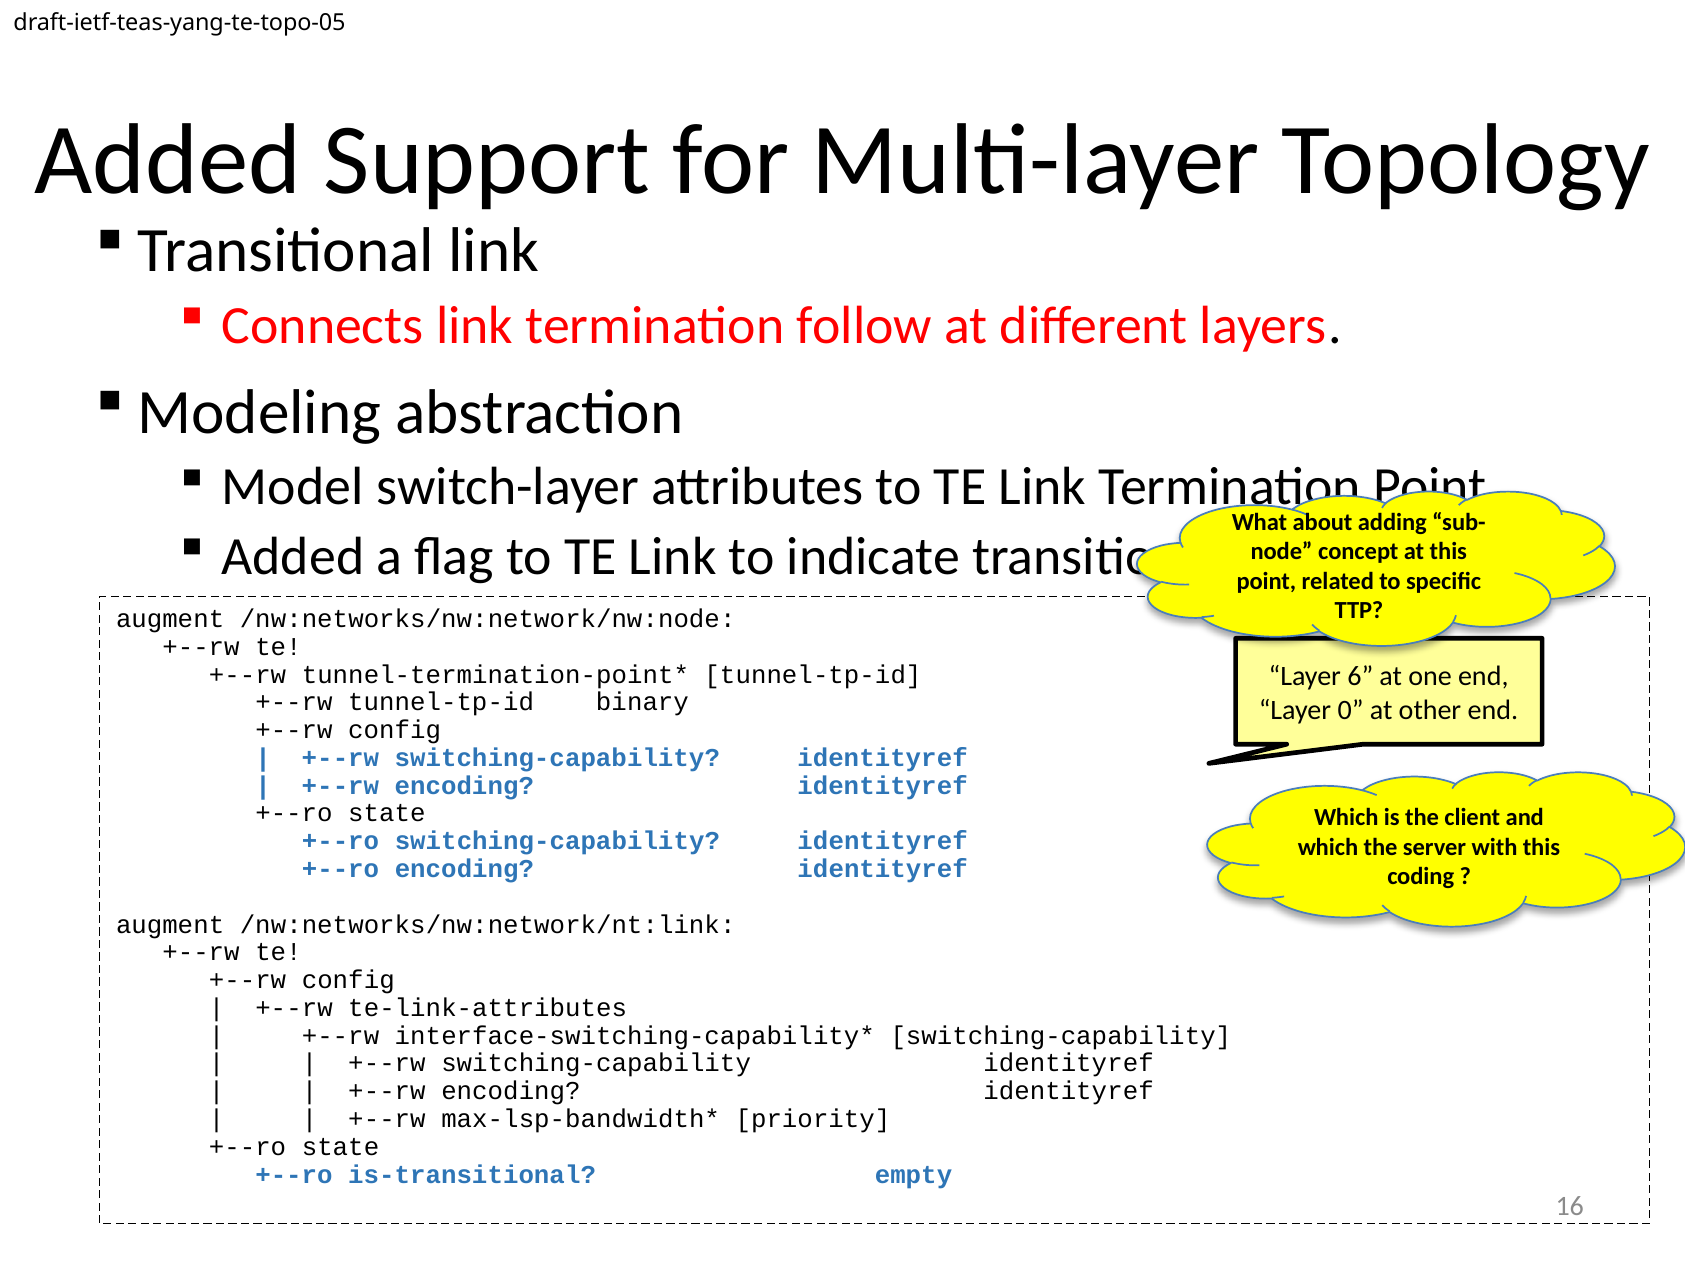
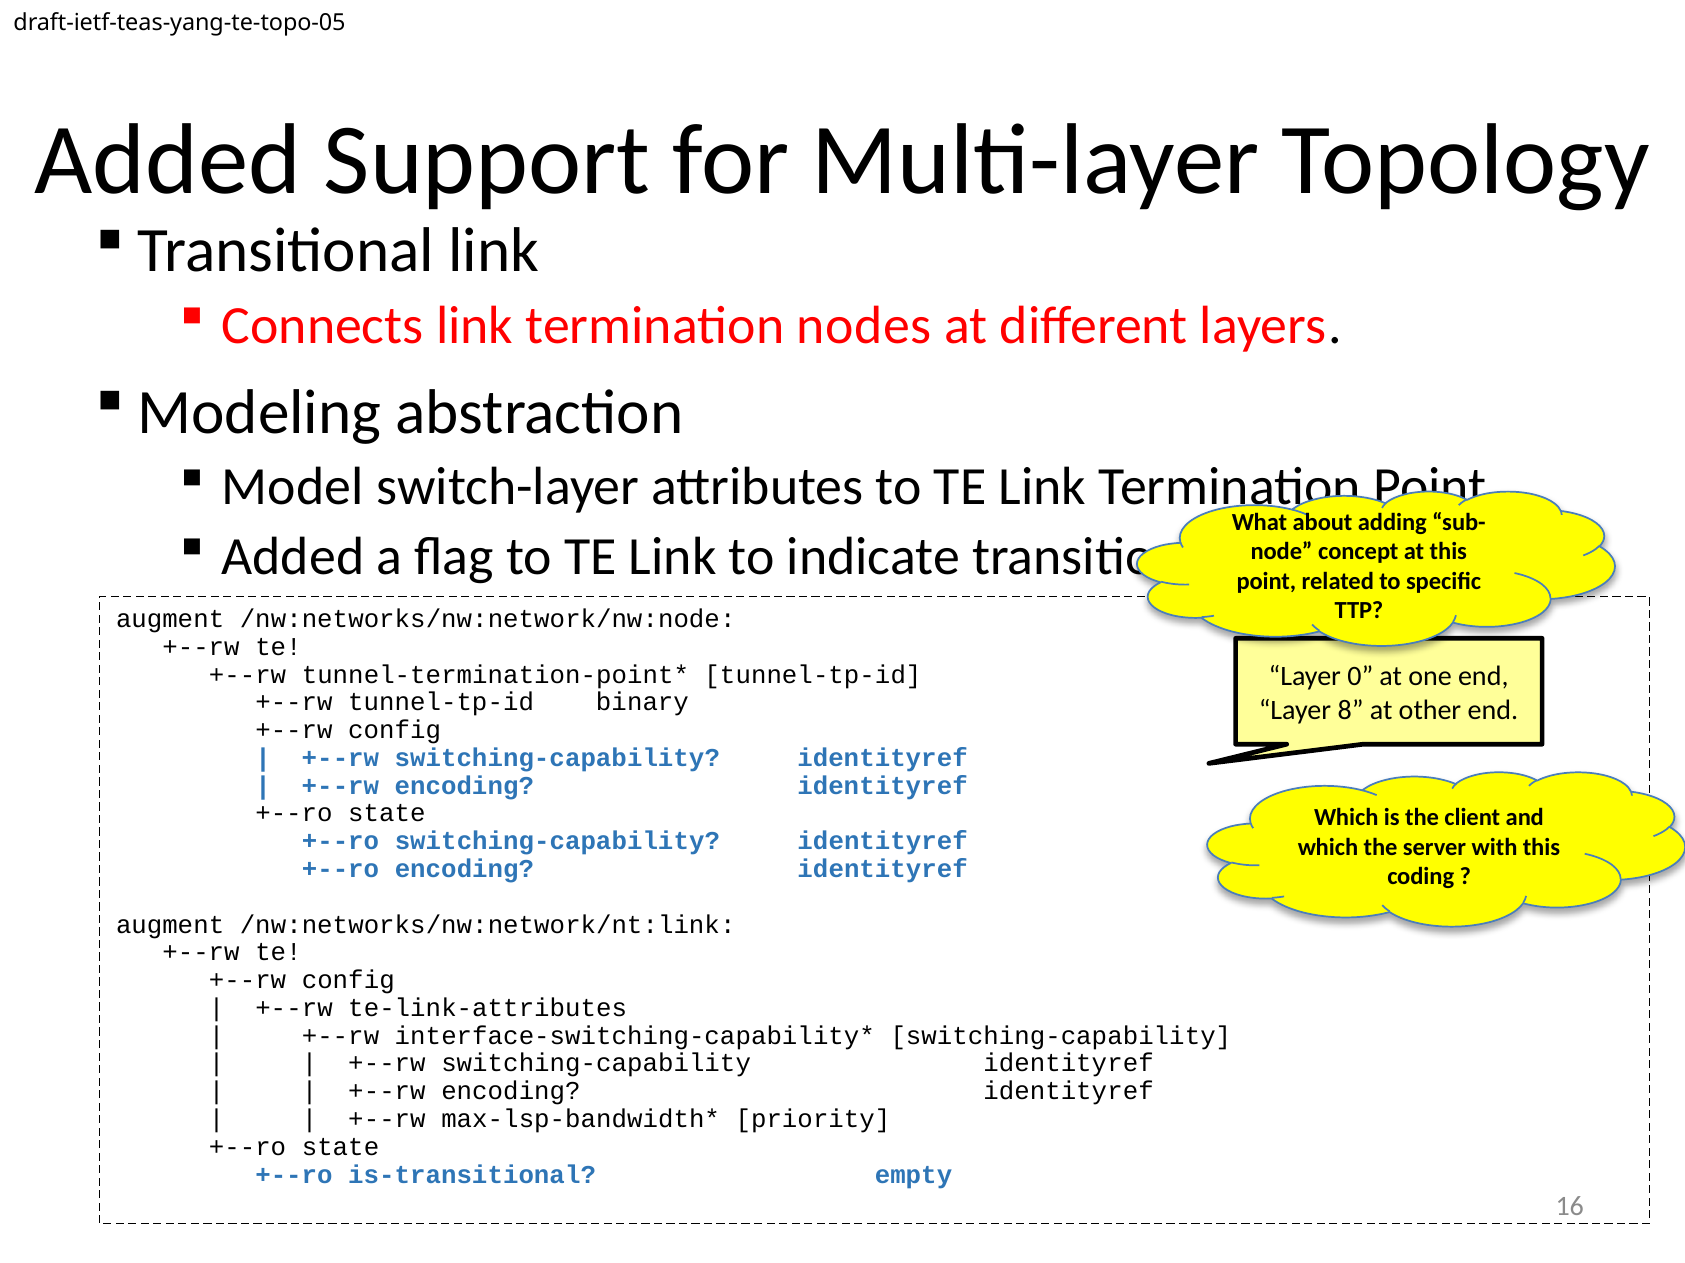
follow: follow -> nodes (864, 326)
6: 6 -> 0 (1360, 677)
0: 0 -> 8 (1351, 710)
